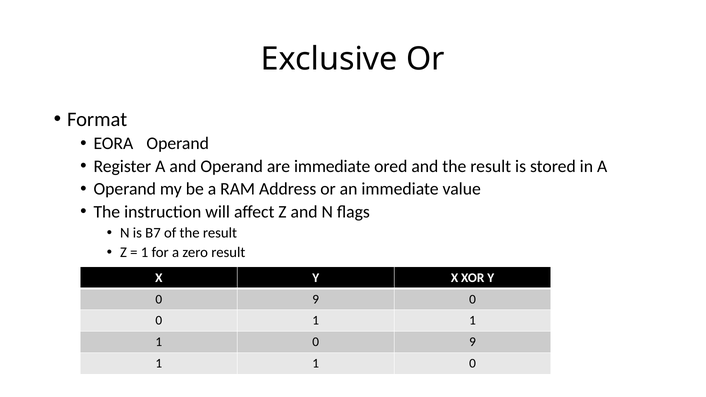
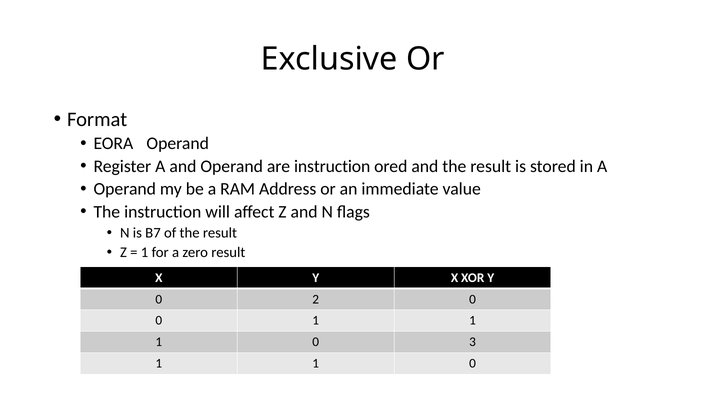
are immediate: immediate -> instruction (332, 166)
9: 9 -> 2 (316, 299)
1 0 9: 9 -> 3 (473, 342)
